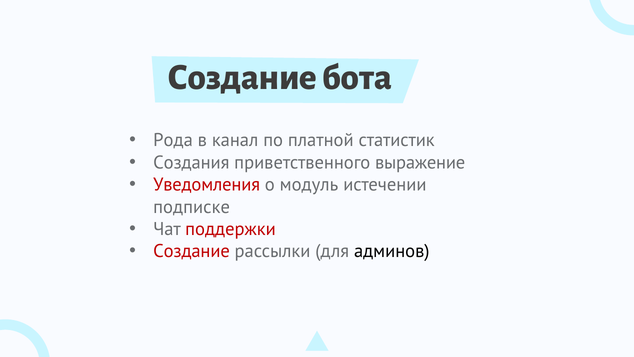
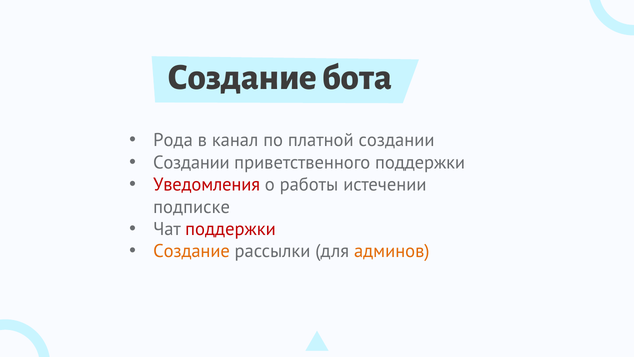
платной статистик: статистик -> создании (397, 140)
Создания: Создания -> Создании (191, 162)
приветственного выражение: выражение -> поддержки (420, 162)
модуль: модуль -> работы (309, 185)
Создание colour: red -> orange (191, 251)
админов colour: black -> orange (392, 251)
